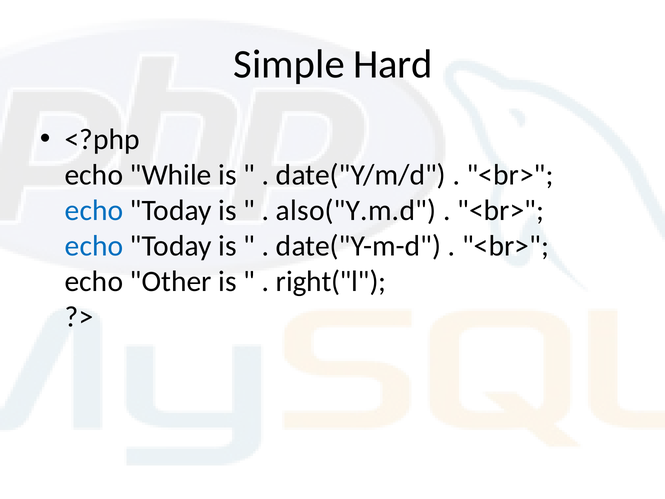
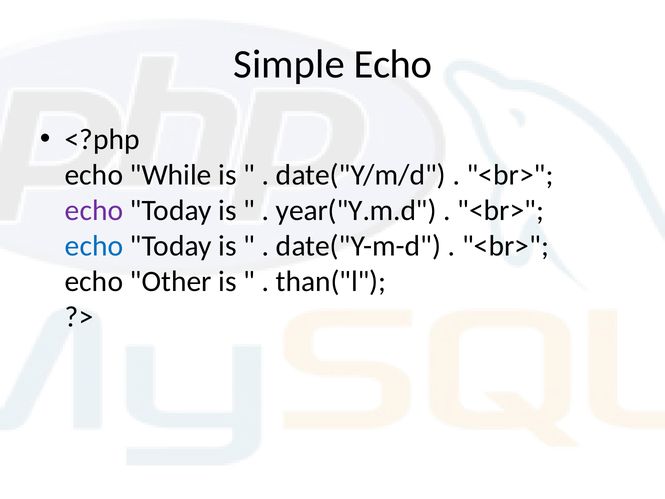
Simple Hard: Hard -> Echo (393, 64)
echo colour: blue -> purple (94, 210)
also("Y.m.d: also("Y.m.d -> year("Y.m.d (356, 210)
right("l: right("l -> than("l (331, 281)
